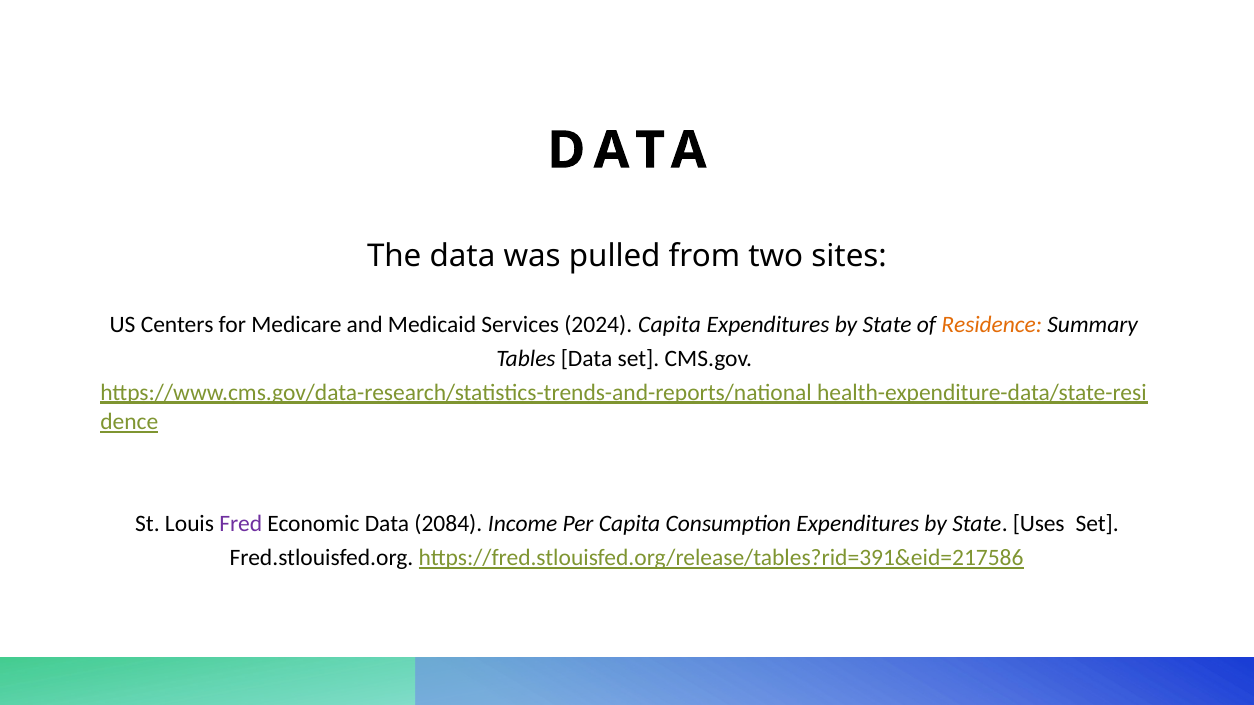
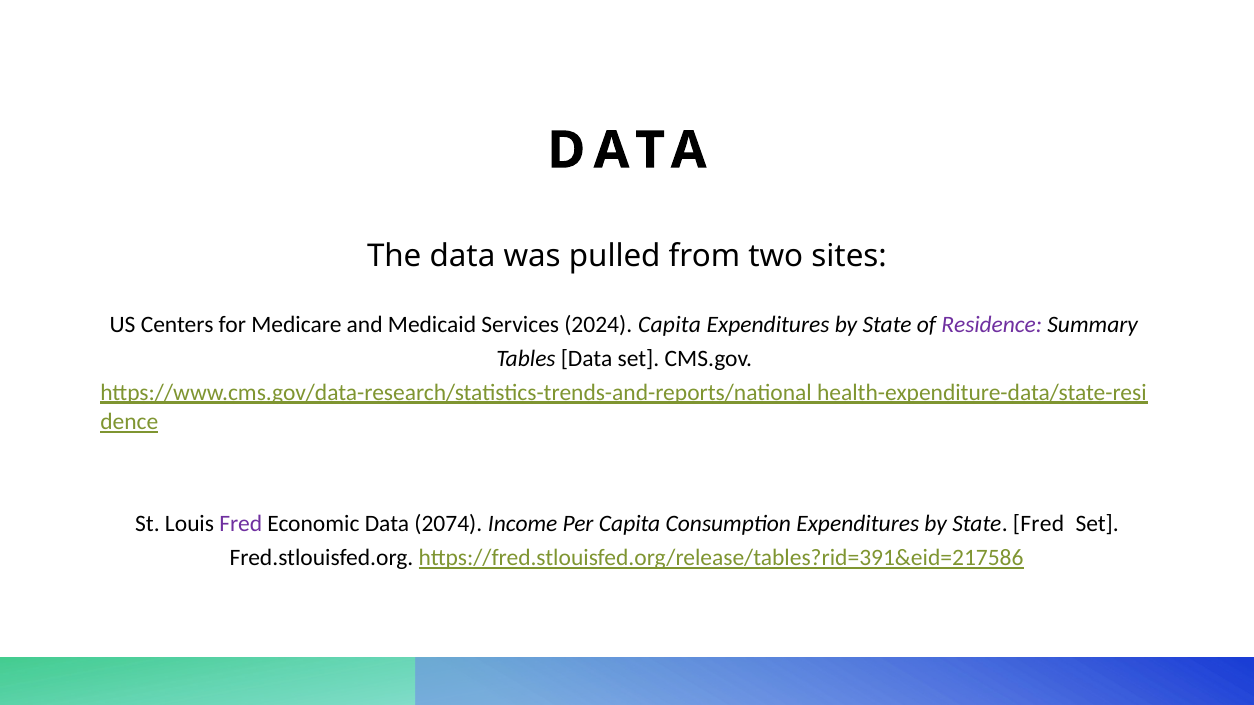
Residence colour: orange -> purple (992, 325)
2084: 2084 -> 2074 (448, 524)
State Uses: Uses -> Fred (1039, 524)
